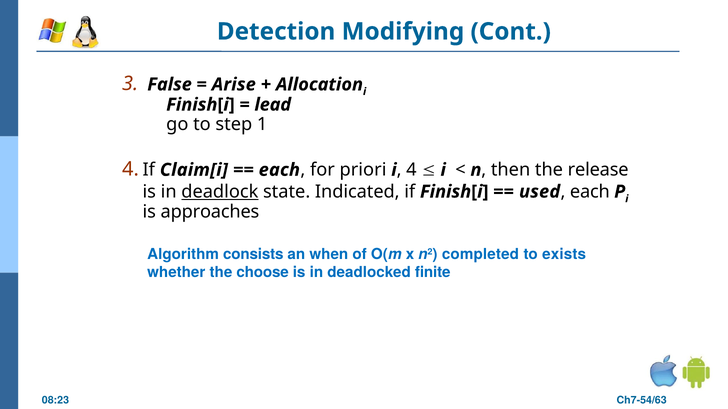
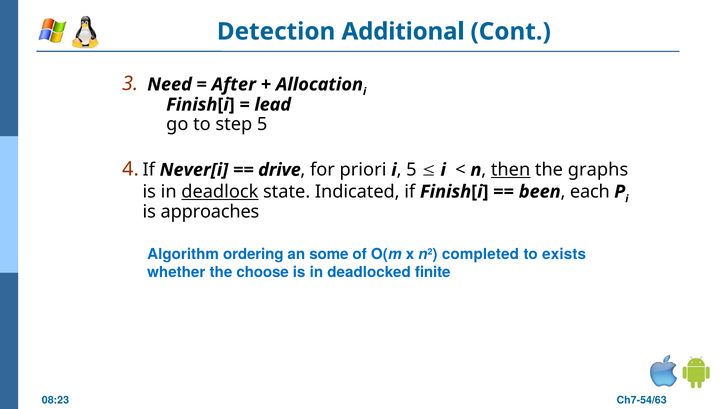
Modifying: Modifying -> Additional (403, 32)
False: False -> Need (170, 85)
Arise: Arise -> After (234, 85)
step 1: 1 -> 5 (262, 124)
Claim[i: Claim[i -> Never[i (194, 170)
each: each -> drive (279, 170)
4: 4 -> 5 (411, 170)
then underline: none -> present (511, 170)
release: release -> graphs (598, 170)
used: used -> been (540, 192)
consists: consists -> ordering (253, 254)
when: when -> some (329, 254)
